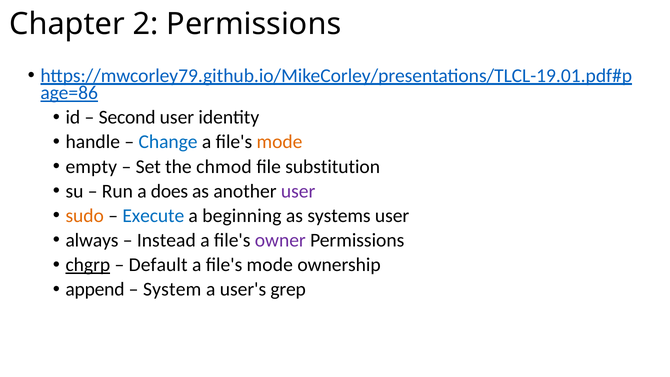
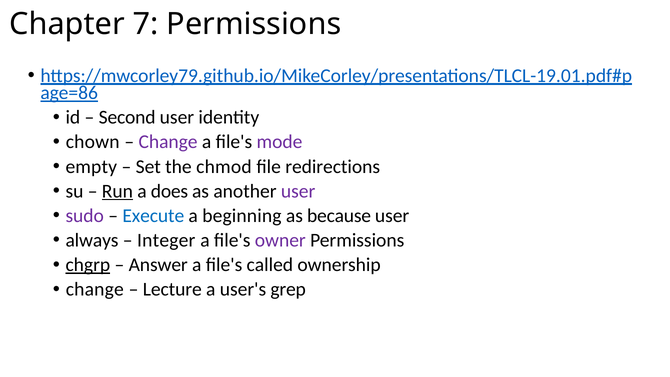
2: 2 -> 7 (146, 24)
handle: handle -> chown (93, 142)
Change colour: blue -> purple (168, 142)
mode colour: orange -> purple (279, 142)
substitution: substitution -> redirections (333, 167)
Run underline: none -> present (117, 191)
sudo colour: orange -> purple (85, 216)
systems: systems -> because (339, 216)
Instead: Instead -> Integer (166, 240)
Default: Default -> Answer (158, 265)
mode: mode -> called (270, 265)
append: append -> change (95, 289)
System: System -> Lecture (172, 289)
